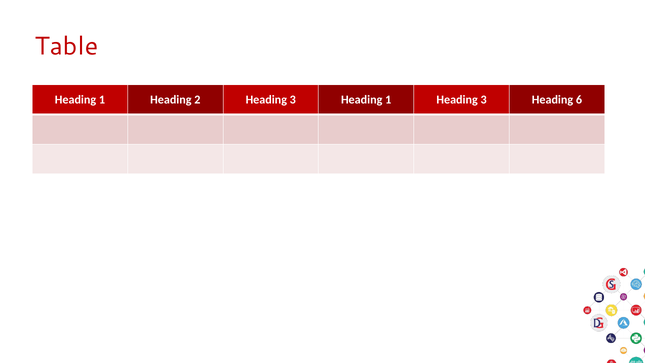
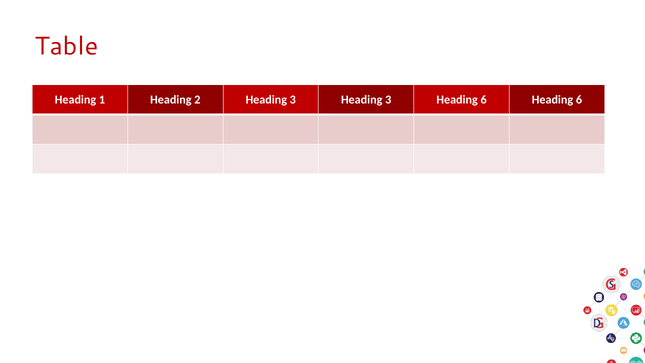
3 Heading 1: 1 -> 3 (388, 100)
3: 3 -> 6 (484, 100)
